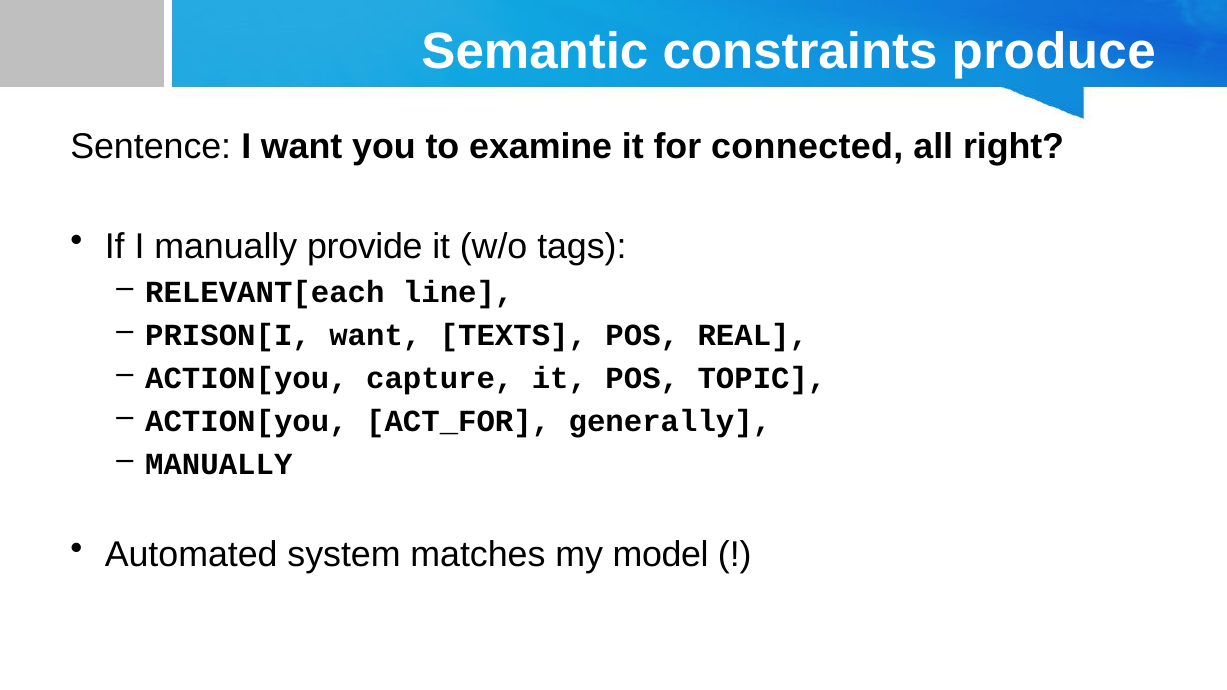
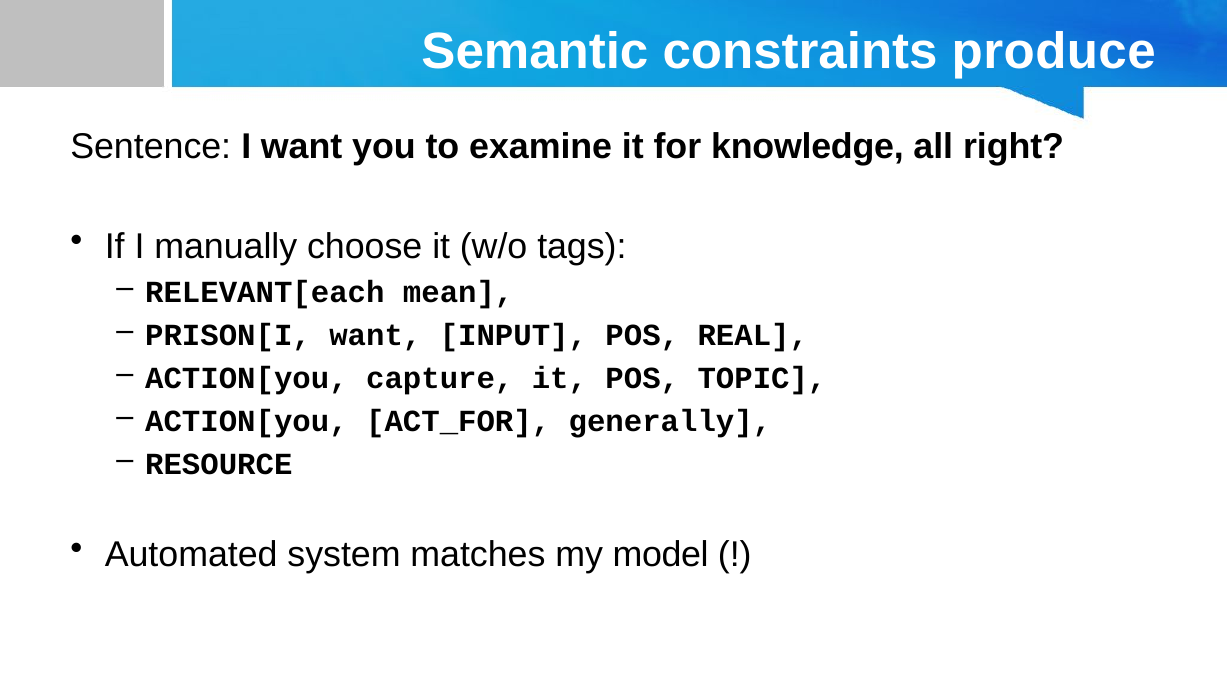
connected: connected -> knowledge (807, 147)
provide: provide -> choose (365, 247)
line: line -> mean (458, 293)
TEXTS: TEXTS -> INPUT (513, 336)
MANUALLY: MANUALLY -> RESOURCE (219, 464)
